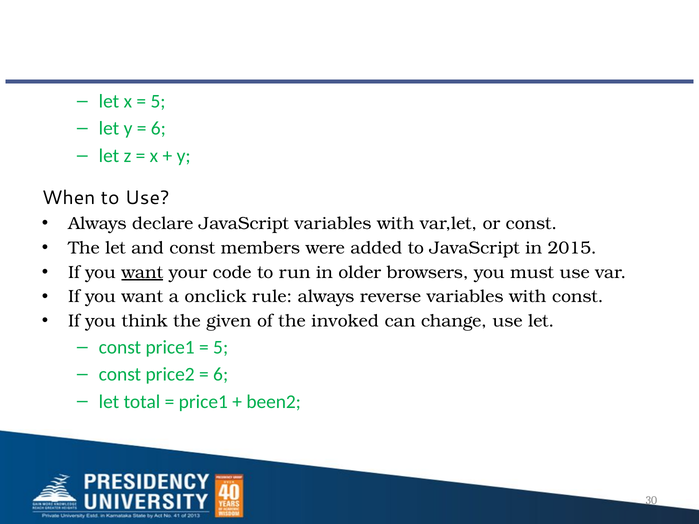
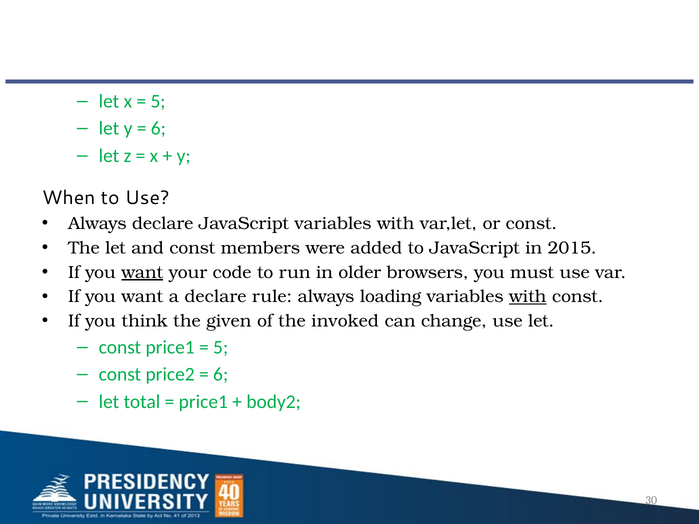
a onclick: onclick -> declare (215, 297)
reverse: reverse -> loading (391, 297)
with underline: none -> present (528, 297)
been2: been2 -> body2 (274, 402)
